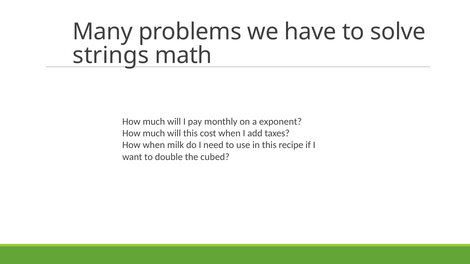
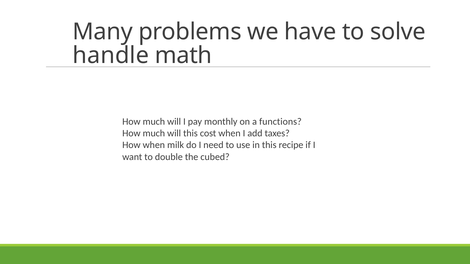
strings: strings -> handle (111, 56)
exponent: exponent -> functions (280, 122)
